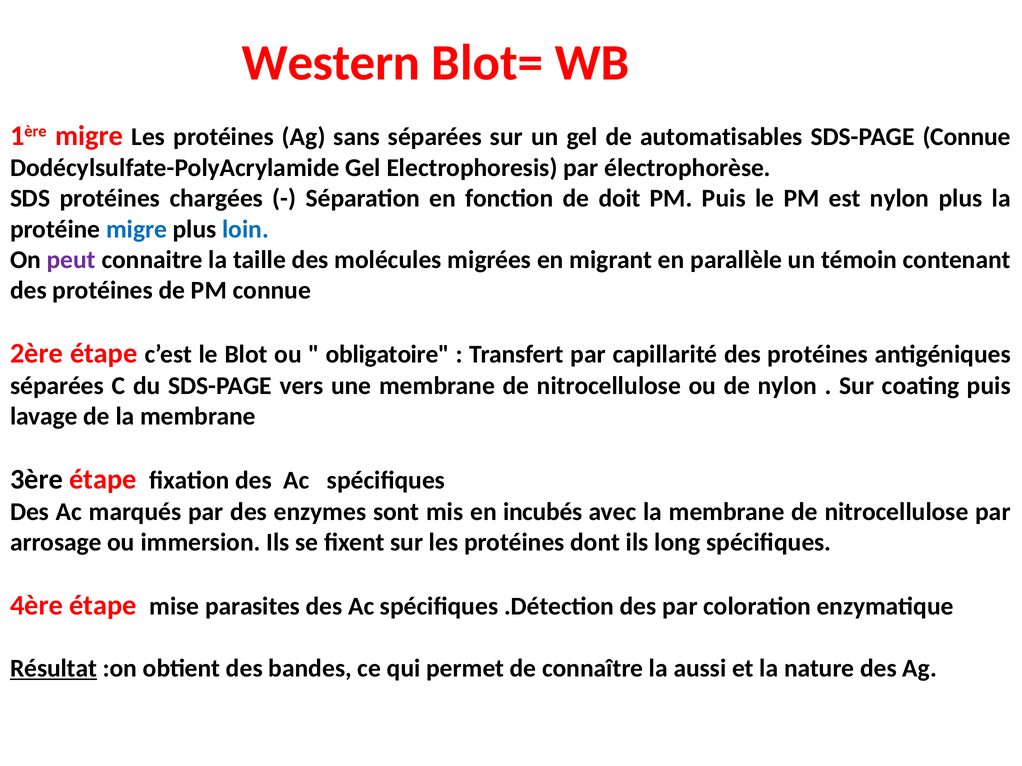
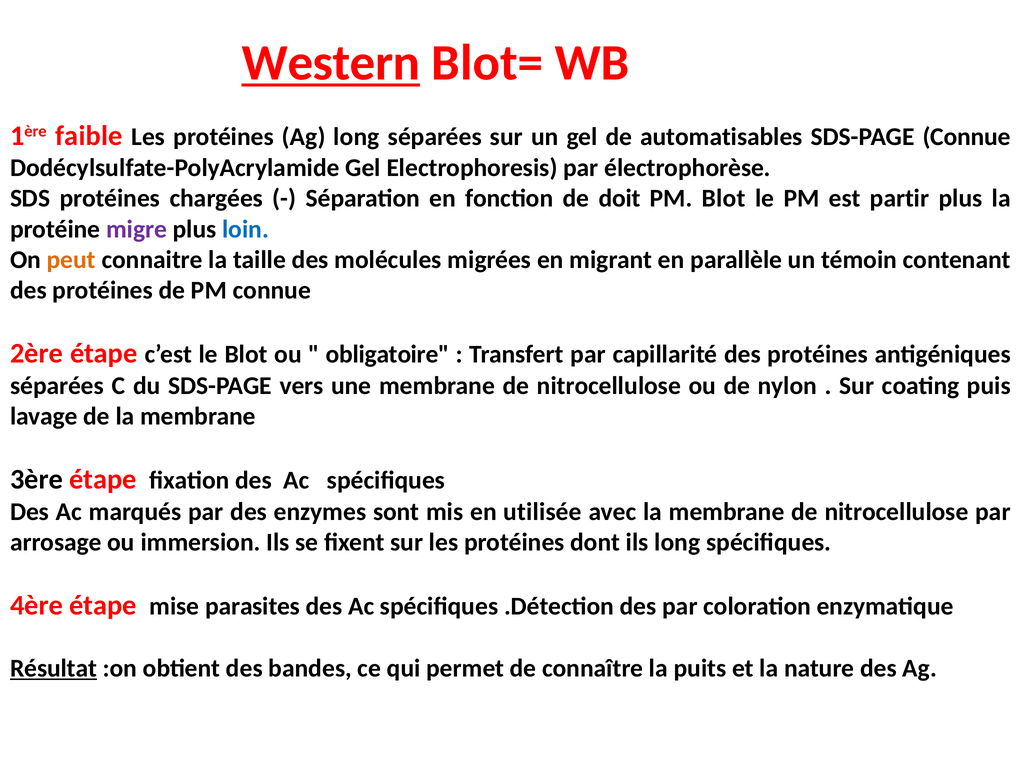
Western underline: none -> present (331, 63)
1ère migre: migre -> faible (89, 136)
Ag sans: sans -> long (357, 137)
PM Puis: Puis -> Blot (724, 199)
est nylon: nylon -> partir (900, 199)
migre colour: blue -> purple (137, 229)
peut colour: purple -> orange (71, 260)
incubés: incubés -> utilisée (543, 512)
aussi: aussi -> puits (700, 669)
